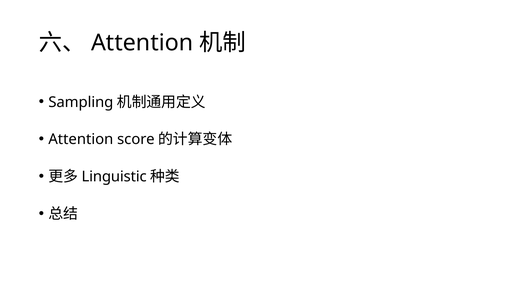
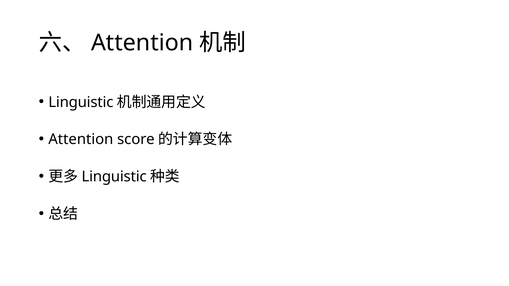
Sampling: Sampling -> Linguistic (81, 102)
